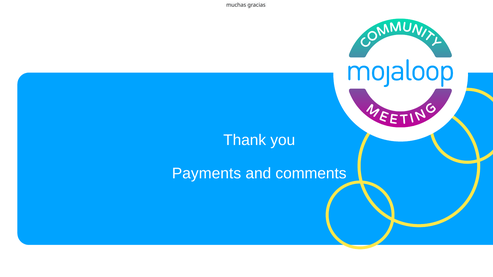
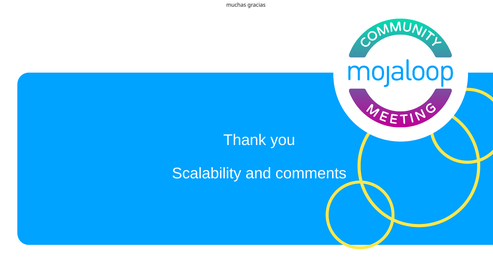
Payments: Payments -> Scalability (207, 173)
